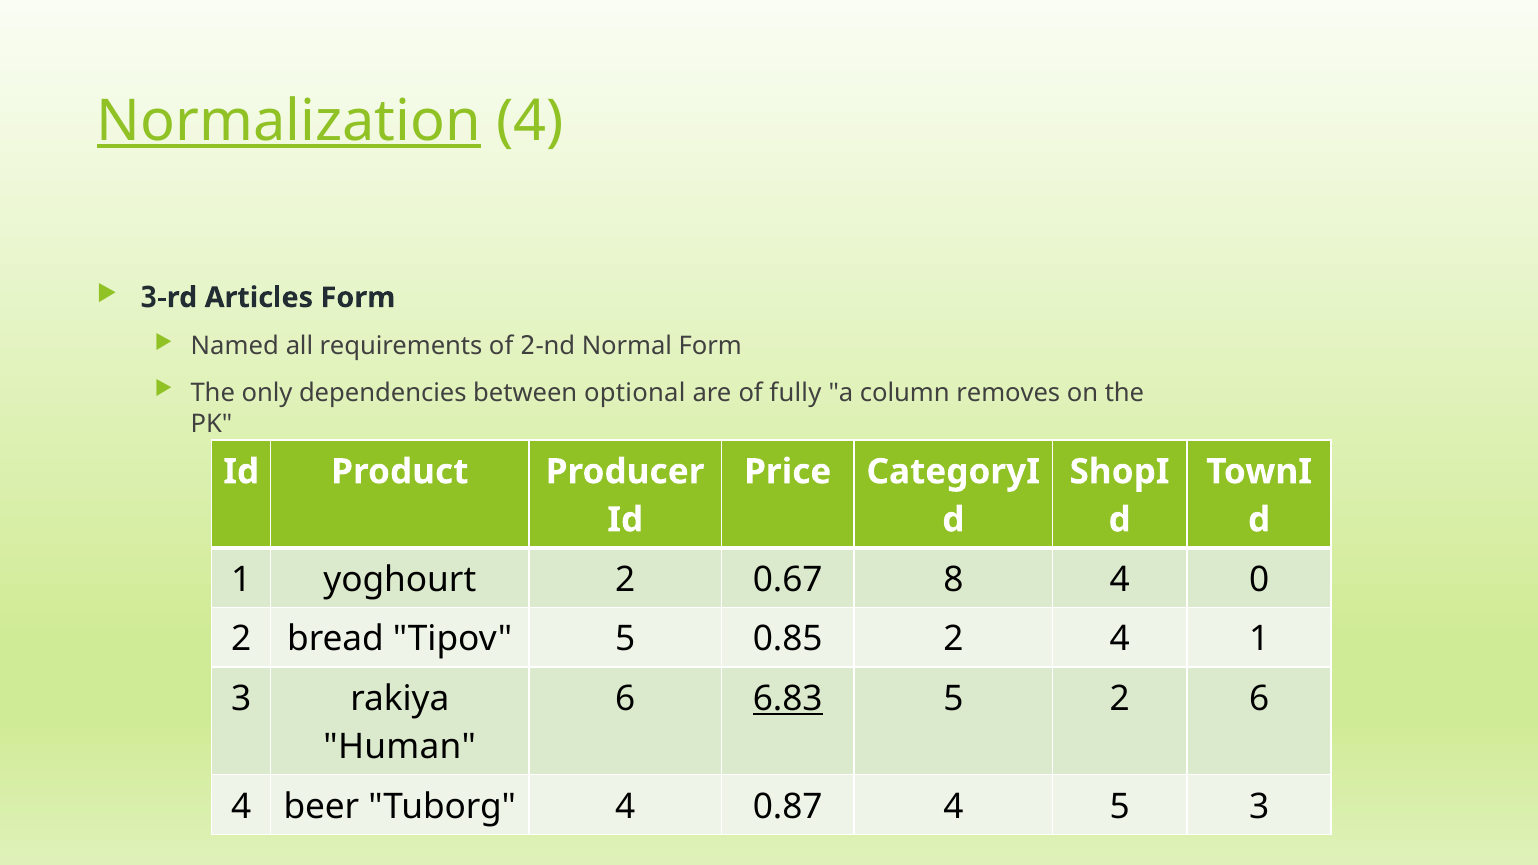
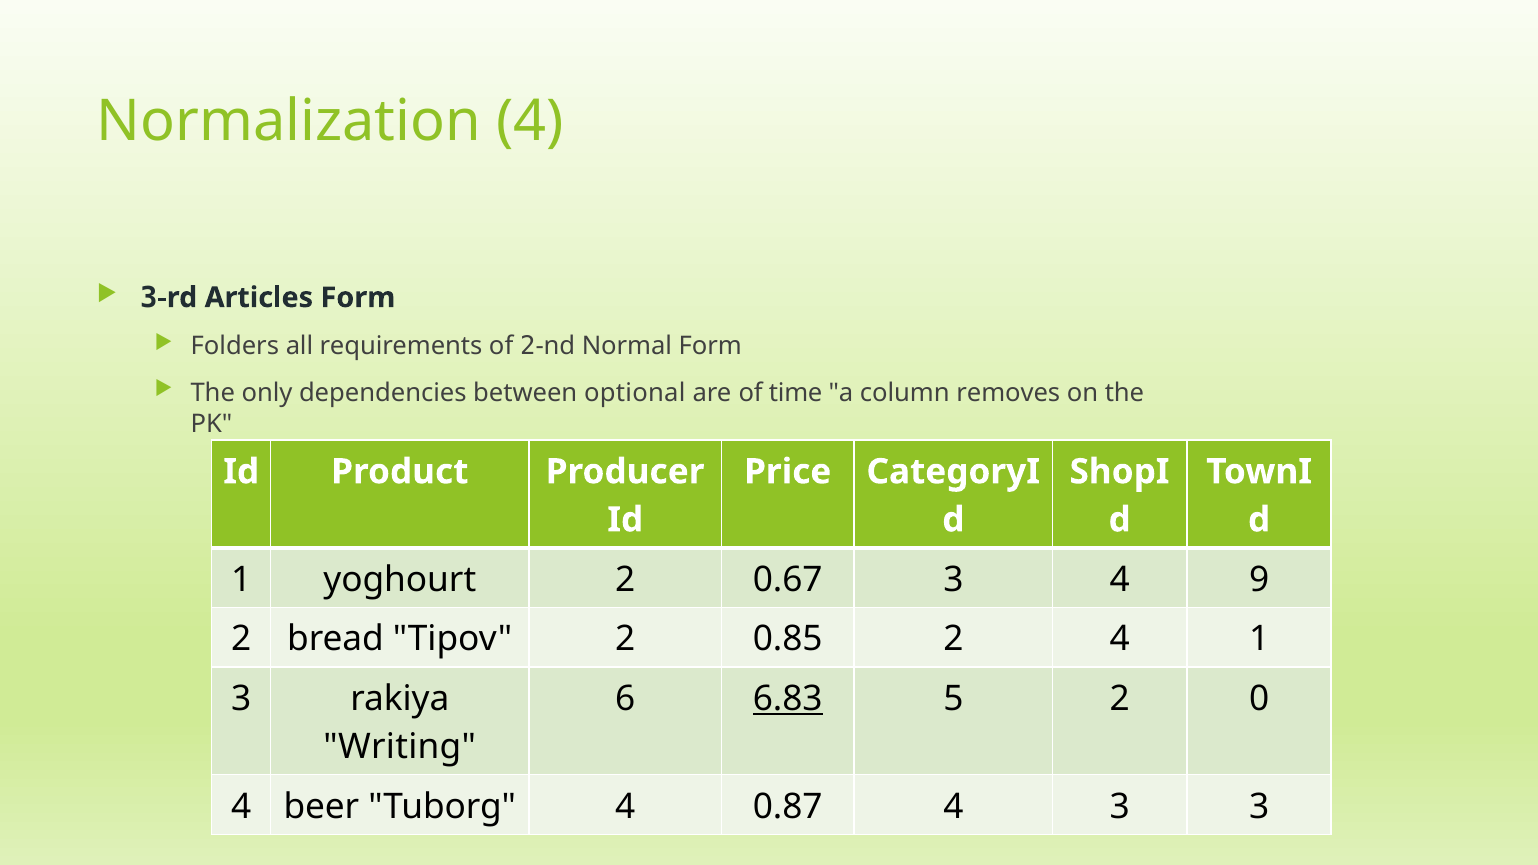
Normalization underline: present -> none (289, 121)
Named: Named -> Folders (235, 346)
fully: fully -> time (796, 393)
0.67 8: 8 -> 3 (953, 580)
0: 0 -> 9 (1259, 580)
Tipov 5: 5 -> 2 (625, 639)
2 6: 6 -> 0 (1259, 699)
Human: Human -> Writing (400, 747)
4 5: 5 -> 3 (1120, 807)
